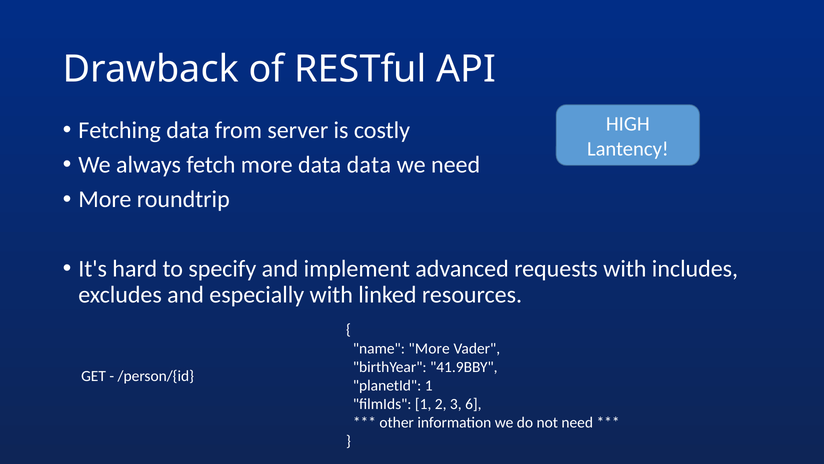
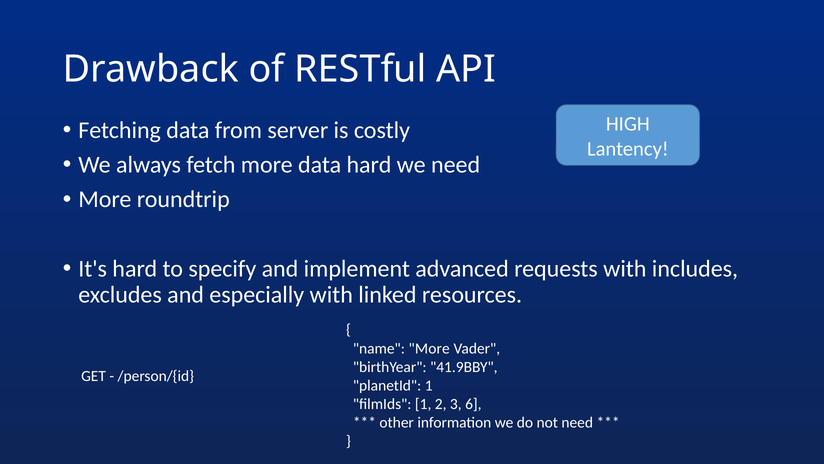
data data: data -> hard (369, 165)
